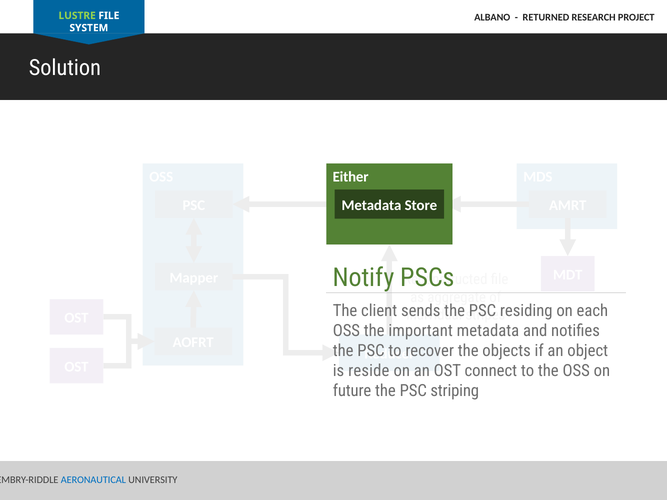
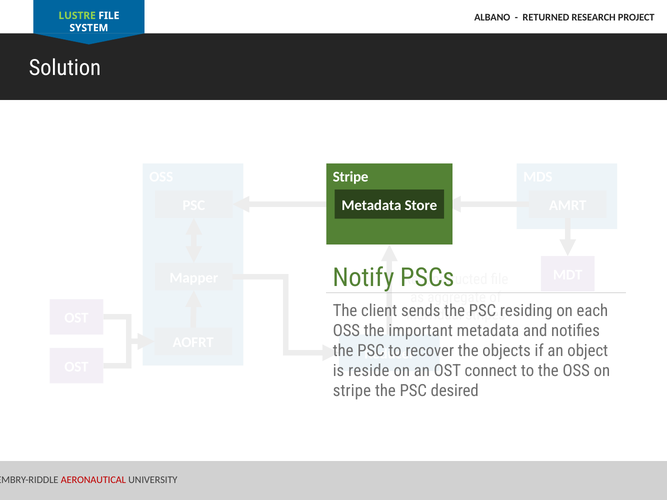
Either: Either -> Stripe (351, 177)
future: future -> stripe (352, 391)
striping: striping -> desired (455, 391)
AERONAUTICAL colour: blue -> red (93, 480)
